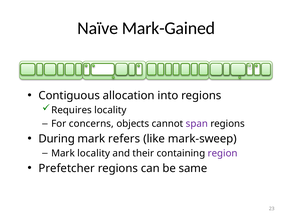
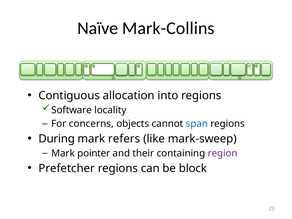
Mark-Gained: Mark-Gained -> Mark-Collins (168, 28)
Requires: Requires -> Software (72, 110)
span colour: purple -> blue (197, 124)
Mark locality: locality -> pointer (94, 153)
same: same -> block (193, 168)
